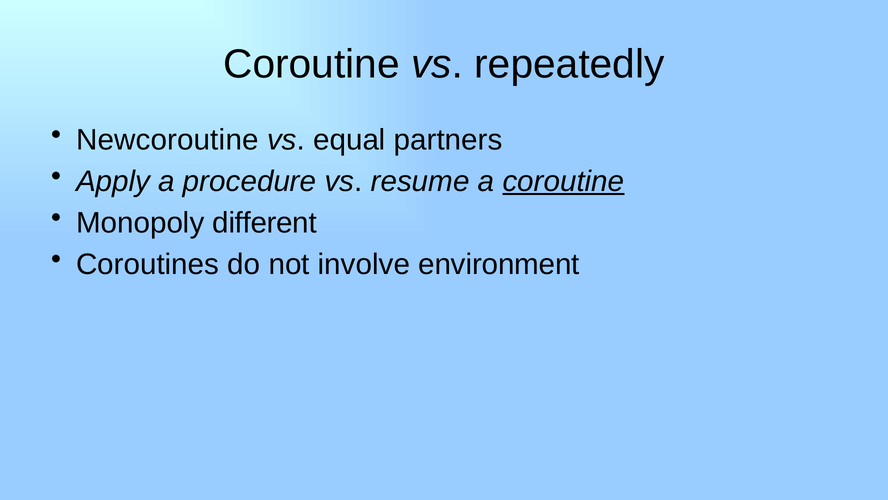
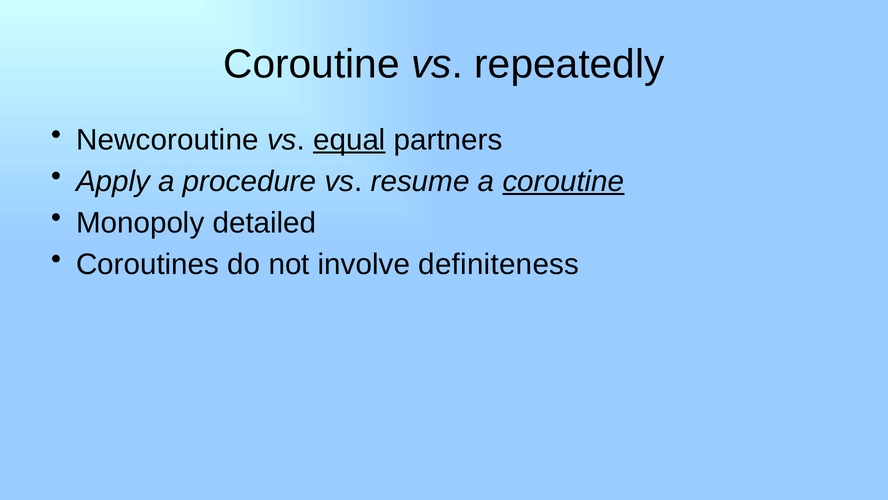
equal underline: none -> present (349, 140)
different: different -> detailed (264, 223)
environment: environment -> definiteness (499, 264)
